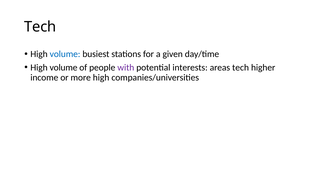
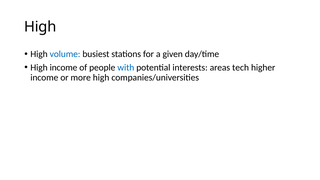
Tech: Tech -> High (40, 27)
volume: volume -> income (64, 68)
with colour: purple -> blue (126, 68)
